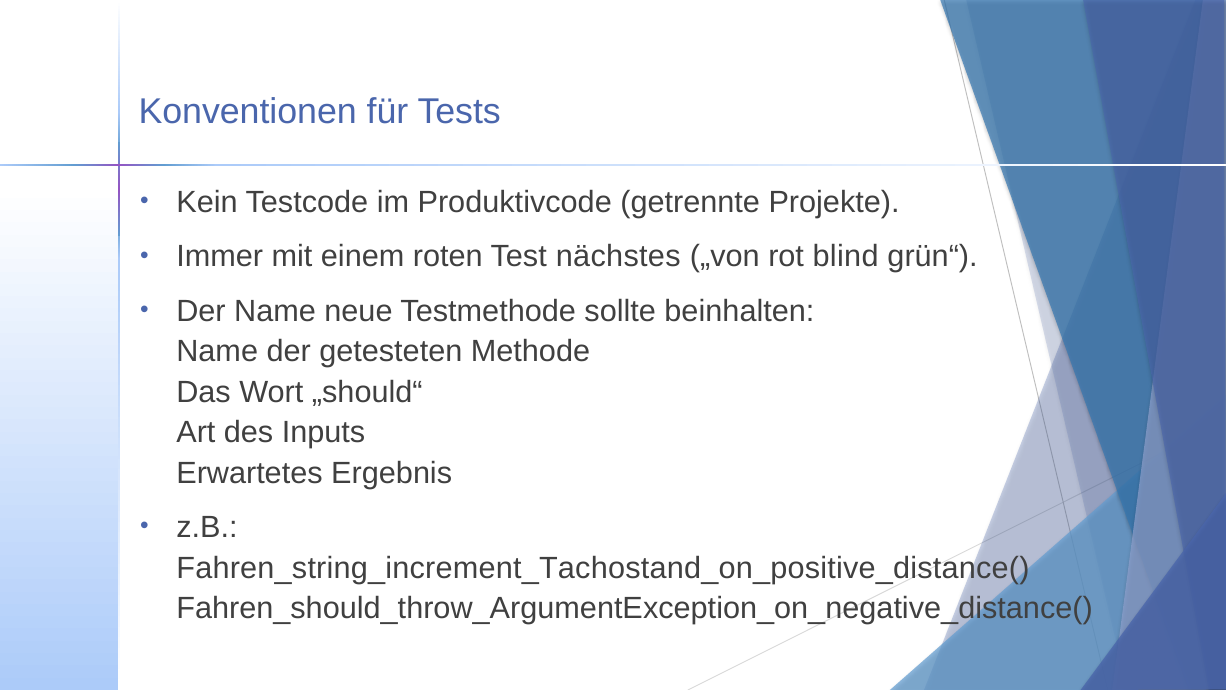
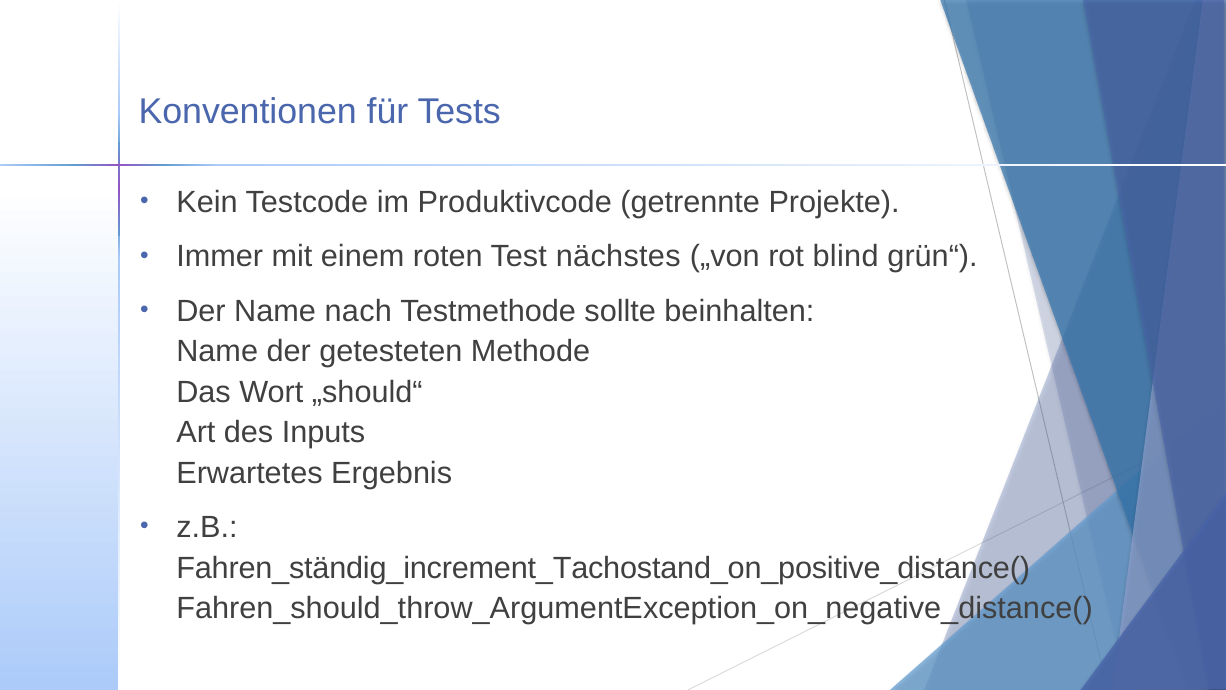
neue: neue -> nach (358, 311)
Fahren_string_increment_Tachostand_on_positive_distance(: Fahren_string_increment_Tachostand_on_positive_distance( -> Fahren_ständig_increment_Tachostand_on_positive_distance( (603, 568)
